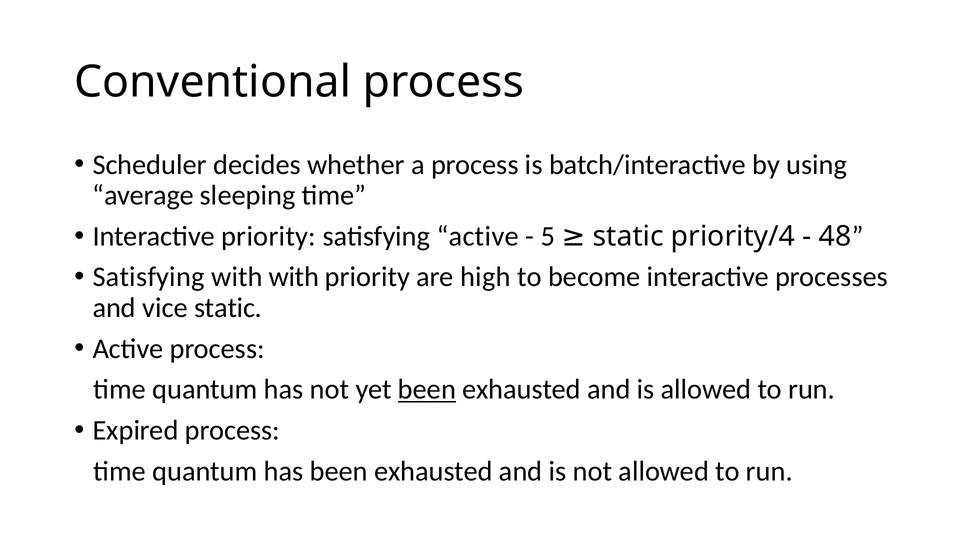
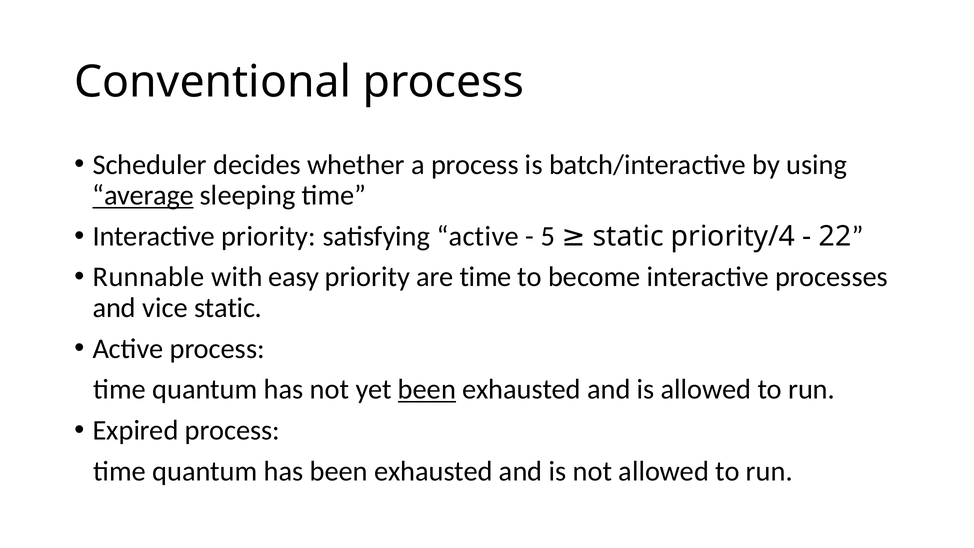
average underline: none -> present (143, 195)
48: 48 -> 22 (835, 236)
Satisfying: Satisfying -> Runnable (149, 277)
with with: with -> easy (294, 277)
are high: high -> time (486, 277)
